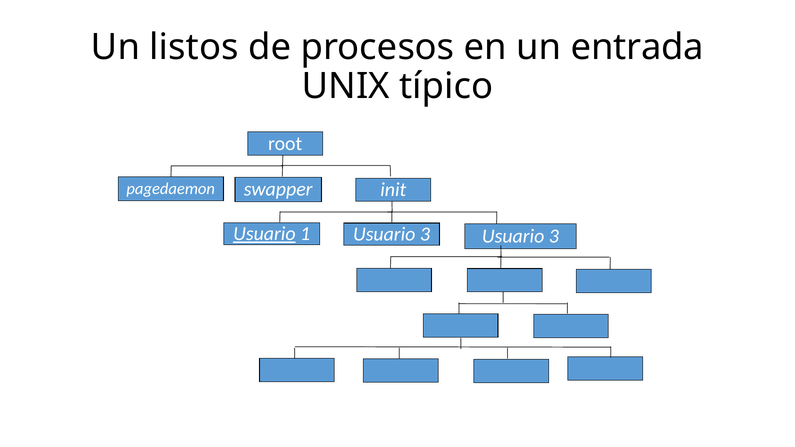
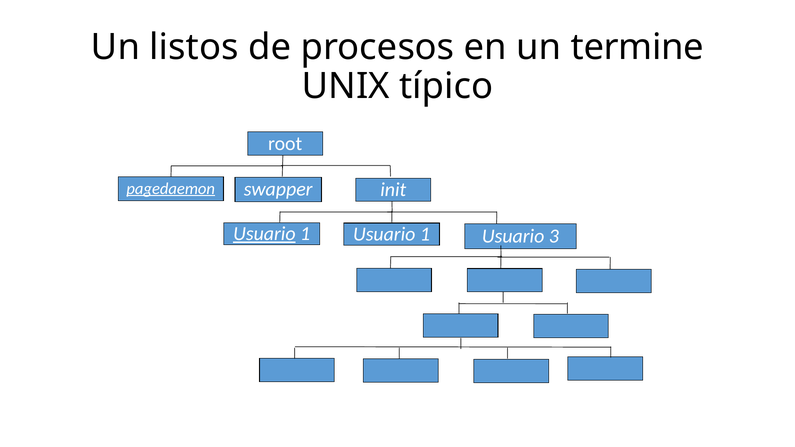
entrada: entrada -> termine (637, 47)
pagedaemon underline: none -> present (171, 189)
3: 3 -> 1 (425, 234)
